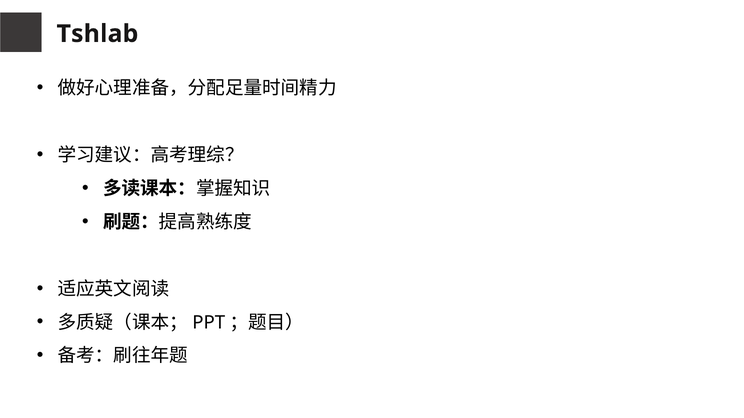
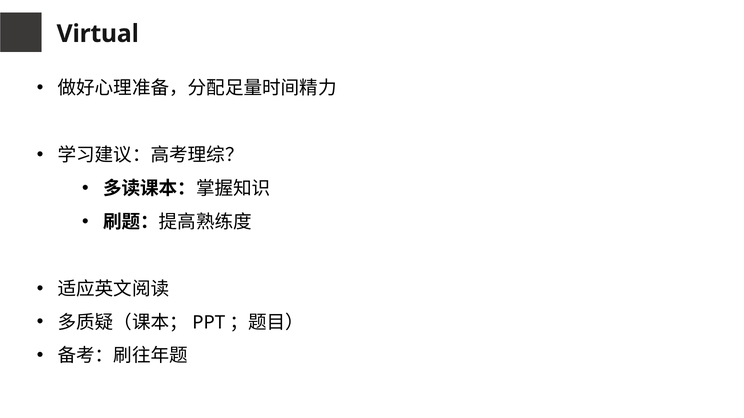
Tshlab: Tshlab -> Virtual (98, 34)
